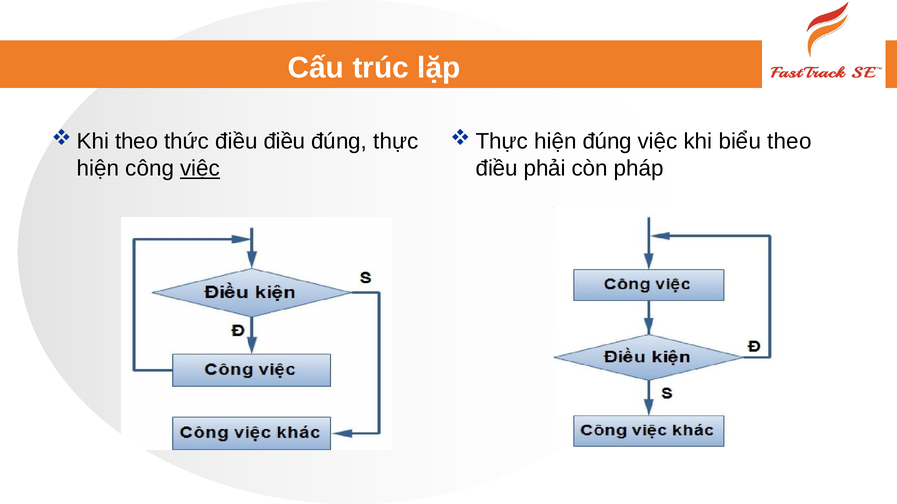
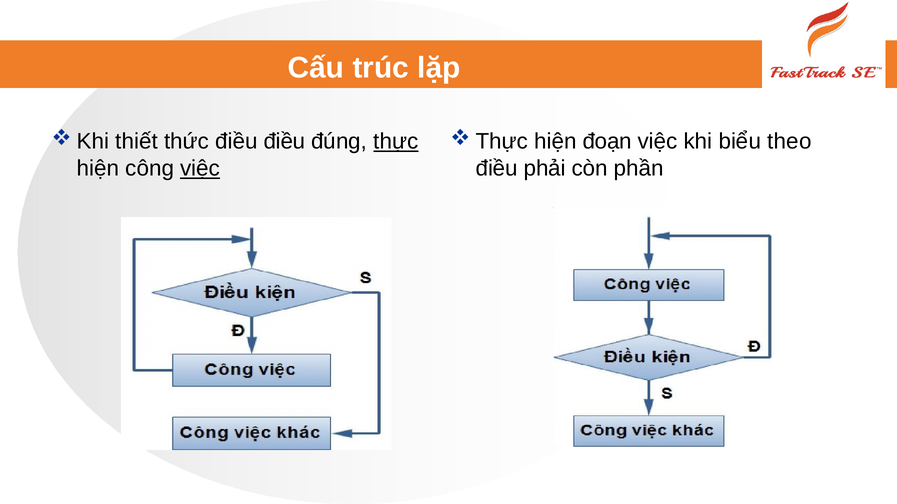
theo: theo -> thiết (137, 142)
thực underline: none -> present (396, 142)
hiện đúng: đúng -> đoạn (607, 142)
pháp: pháp -> phần (639, 169)
